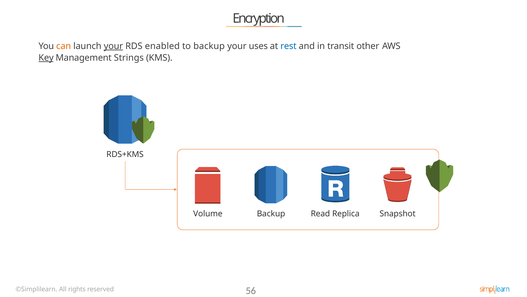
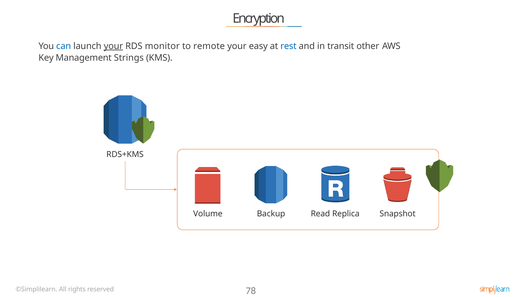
can colour: orange -> blue (64, 46)
enabled: enabled -> monitor (162, 46)
to backup: backup -> remote (209, 46)
uses: uses -> easy (258, 46)
Key underline: present -> none (46, 58)
56: 56 -> 78 (251, 290)
